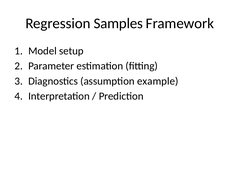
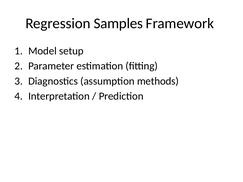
example: example -> methods (158, 81)
